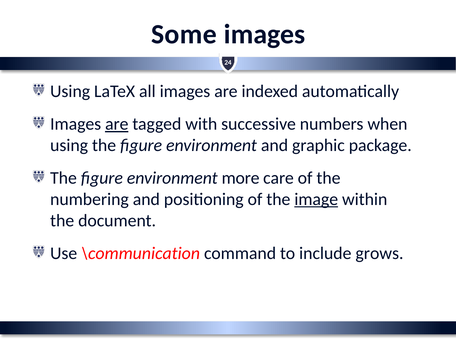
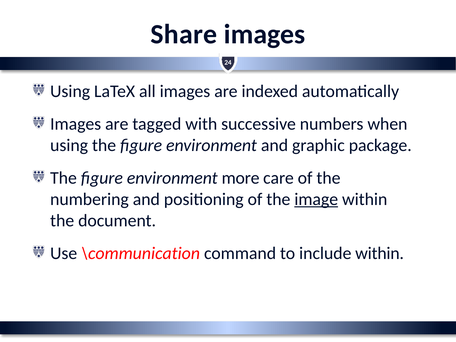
Some: Some -> Share (184, 34)
are underline: present -> none (117, 124)
include grows: grows -> within (380, 253)
